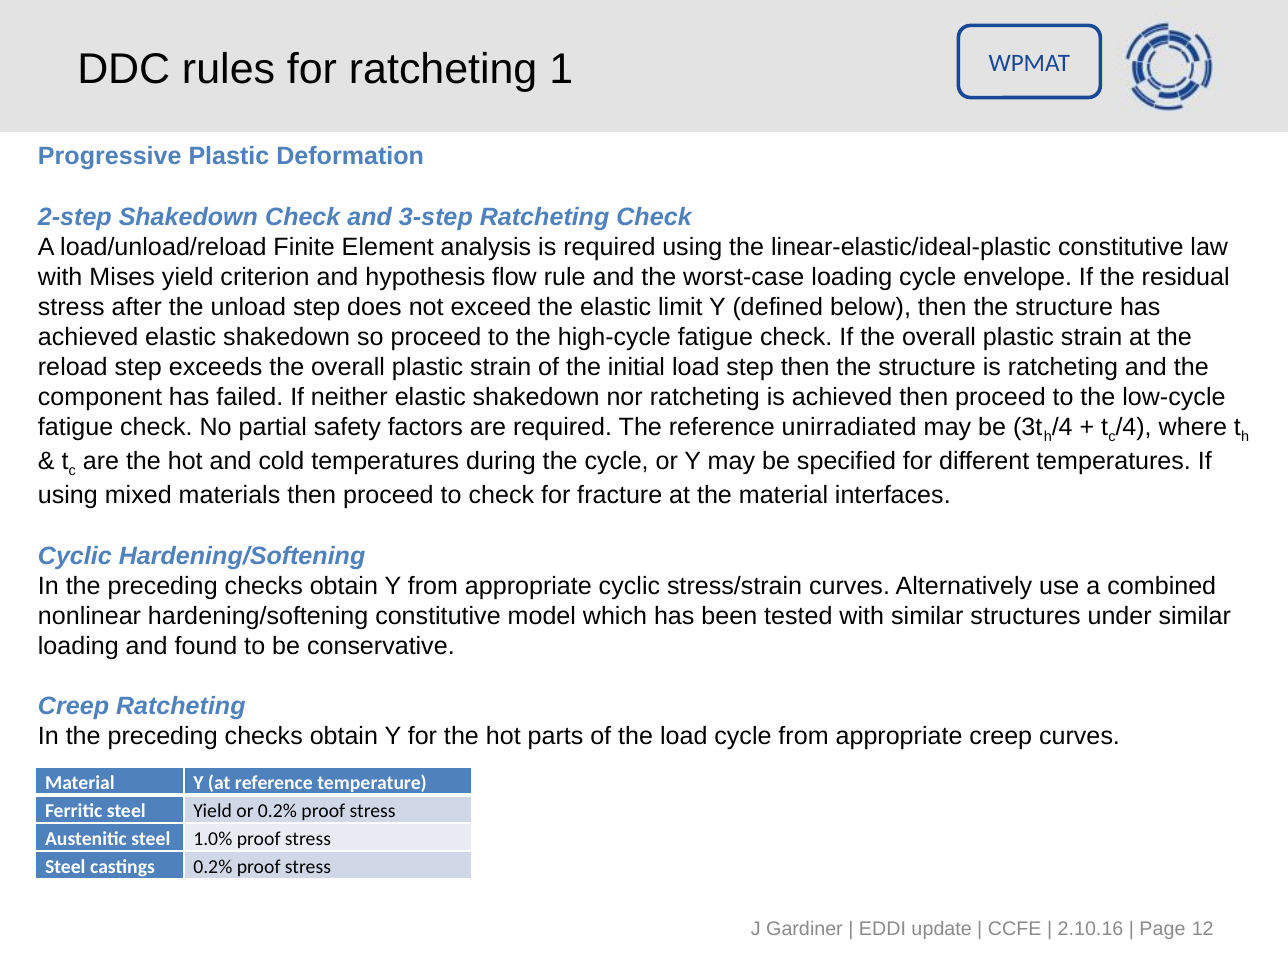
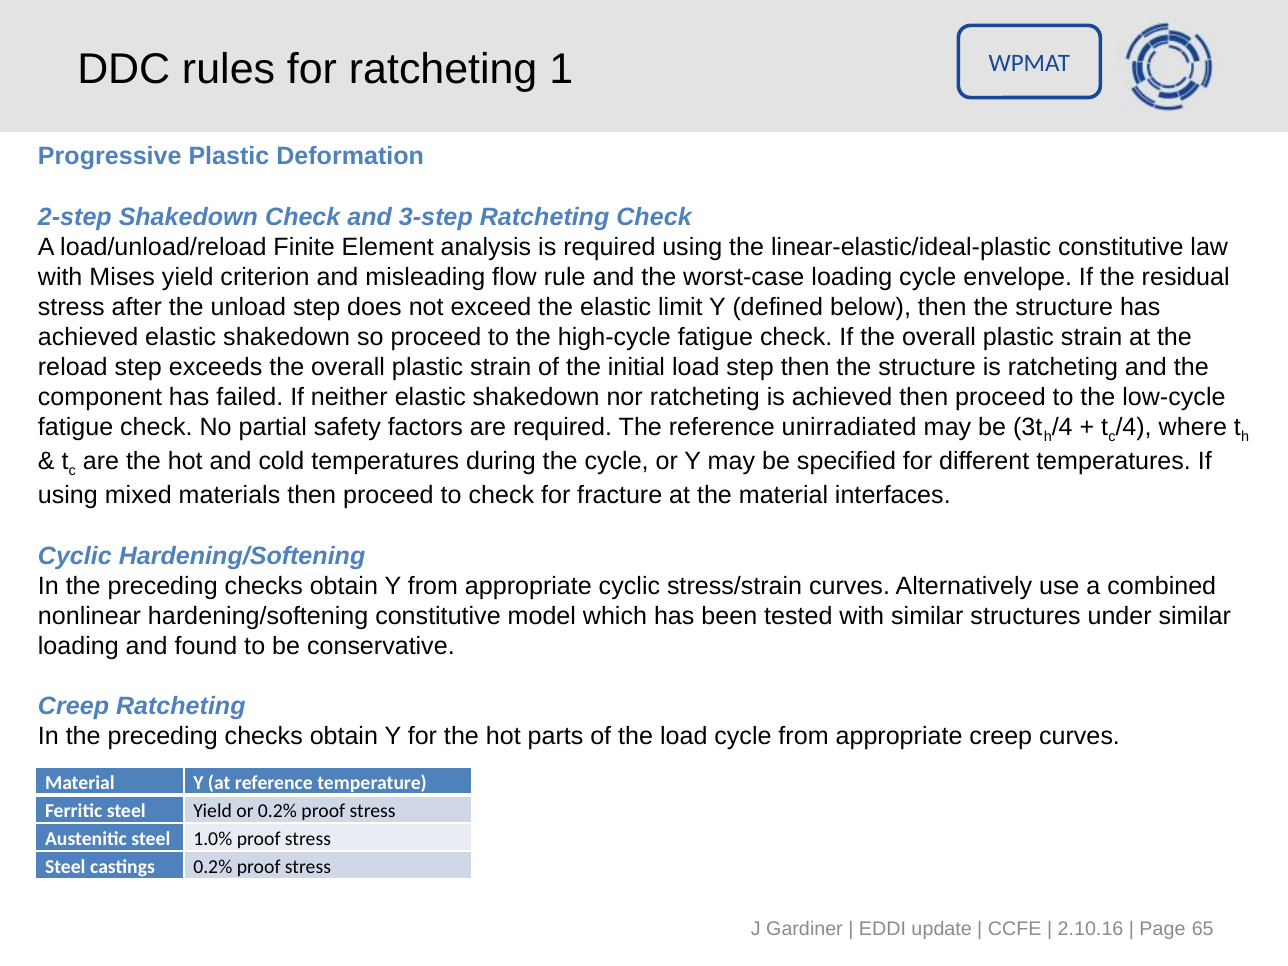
hypothesis: hypothesis -> misleading (425, 277)
12: 12 -> 65 (1203, 929)
